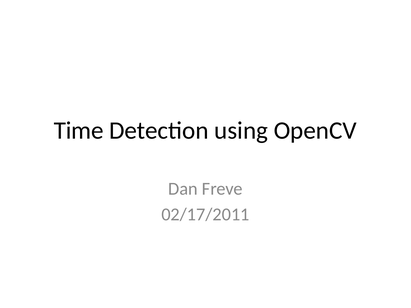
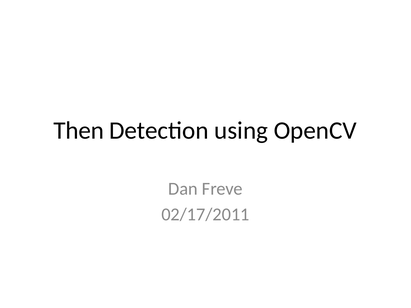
Time: Time -> Then (79, 131)
